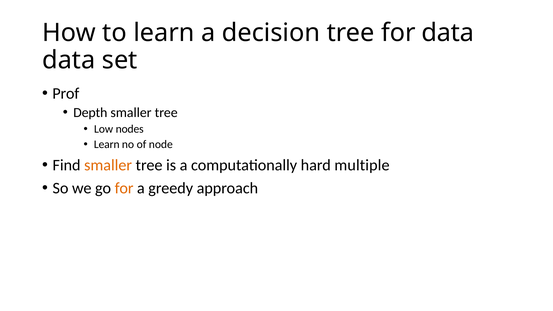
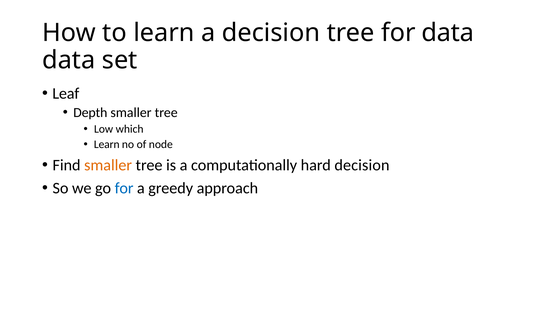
Prof: Prof -> Leaf (66, 93)
nodes: nodes -> which (130, 129)
hard multiple: multiple -> decision (362, 165)
for colour: orange -> blue (124, 188)
